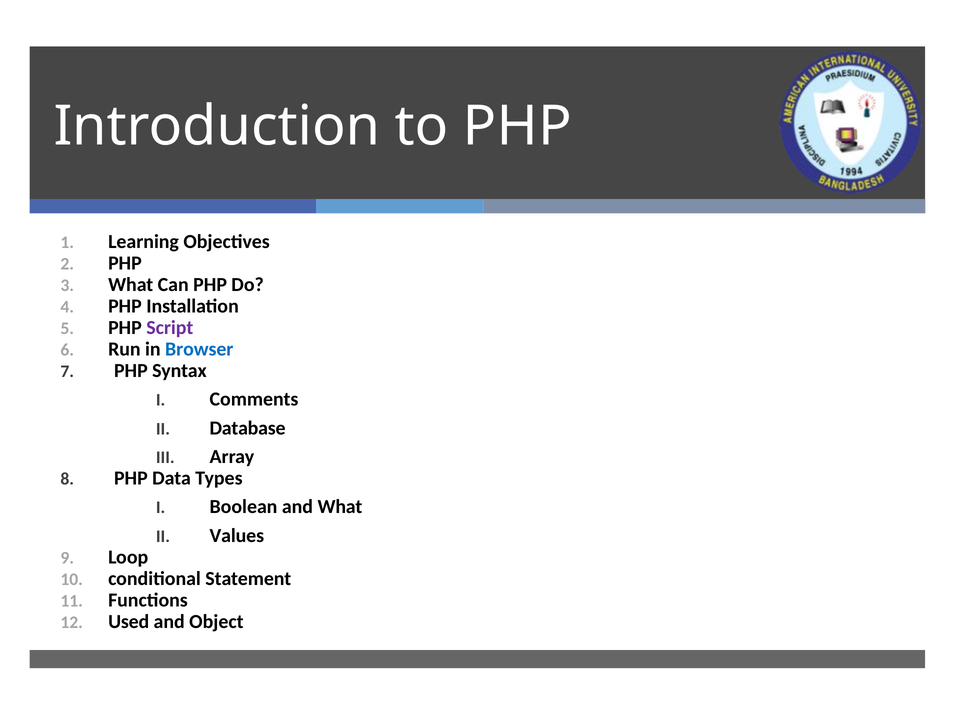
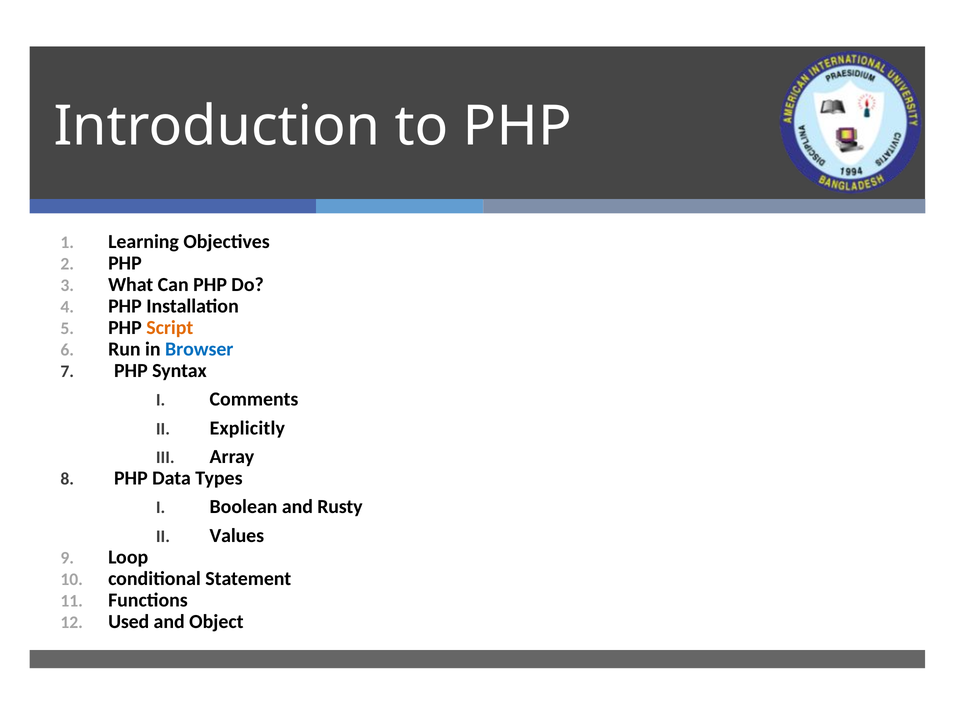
Script colour: purple -> orange (170, 328)
Database: Database -> Explicitly (247, 428)
and What: What -> Rusty (340, 507)
